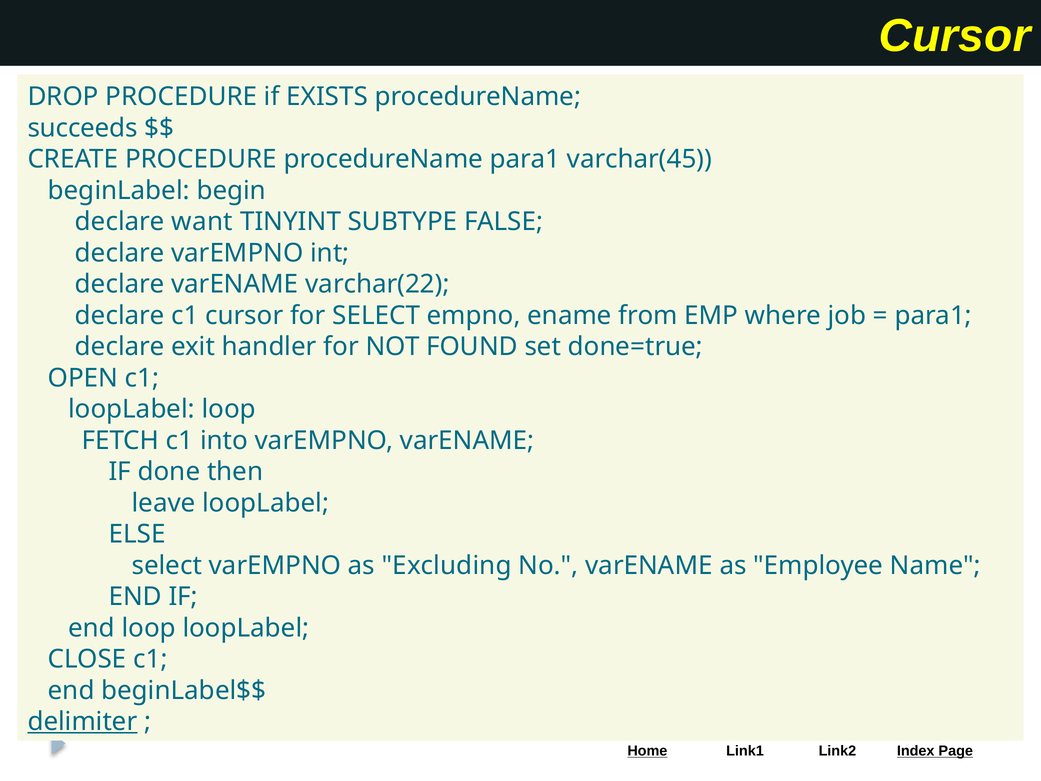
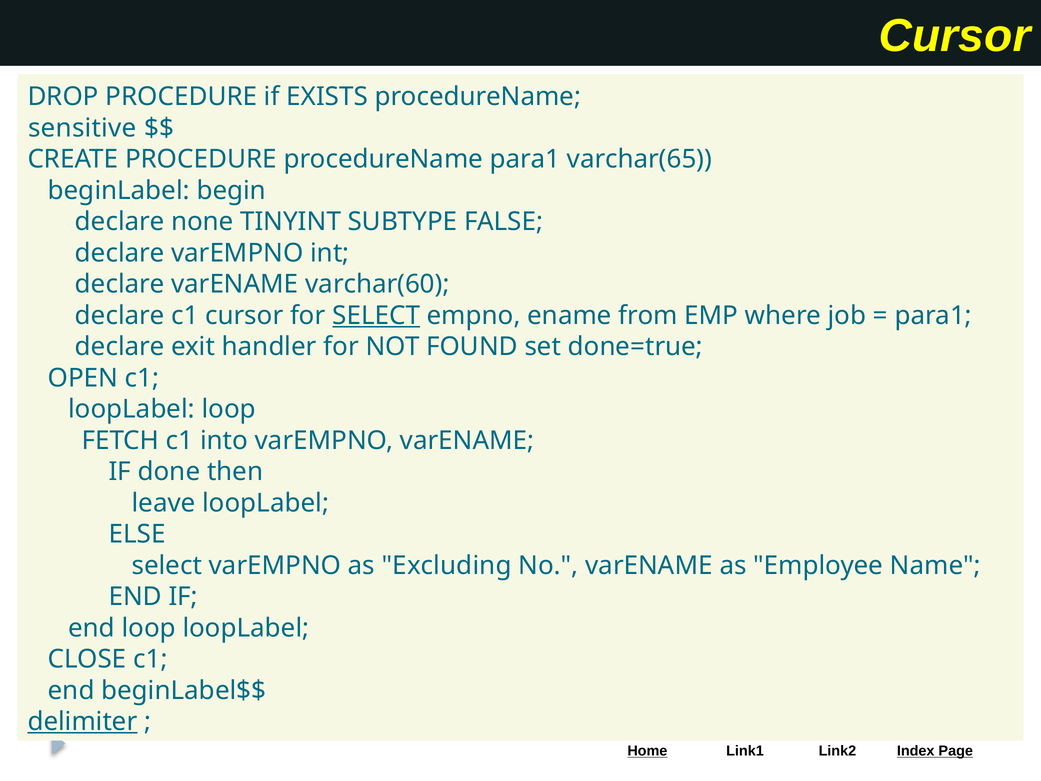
succeeds: succeeds -> sensitive (82, 128)
varchar(45: varchar(45 -> varchar(65 (639, 159)
want: want -> none (202, 222)
varchar(22: varchar(22 -> varchar(60 (377, 284)
SELECT underline: none -> present (376, 315)
